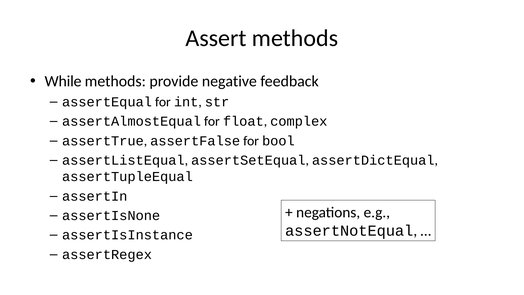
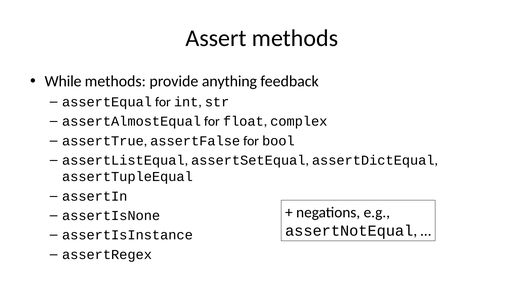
negative: negative -> anything (229, 81)
